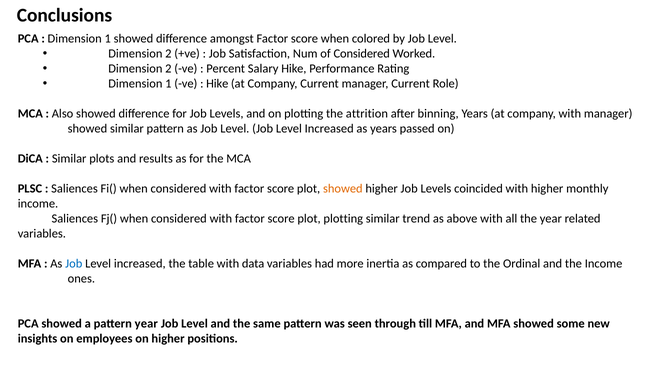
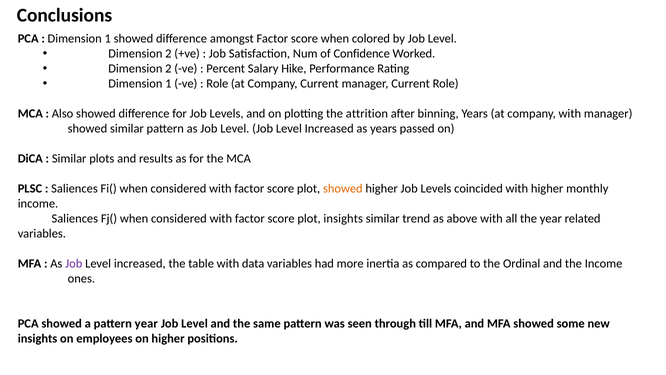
of Considered: Considered -> Confidence (362, 54)
Hike: Hike -> Role (217, 84)
plot plotting: plotting -> insights (343, 219)
Job colour: blue -> purple (74, 264)
